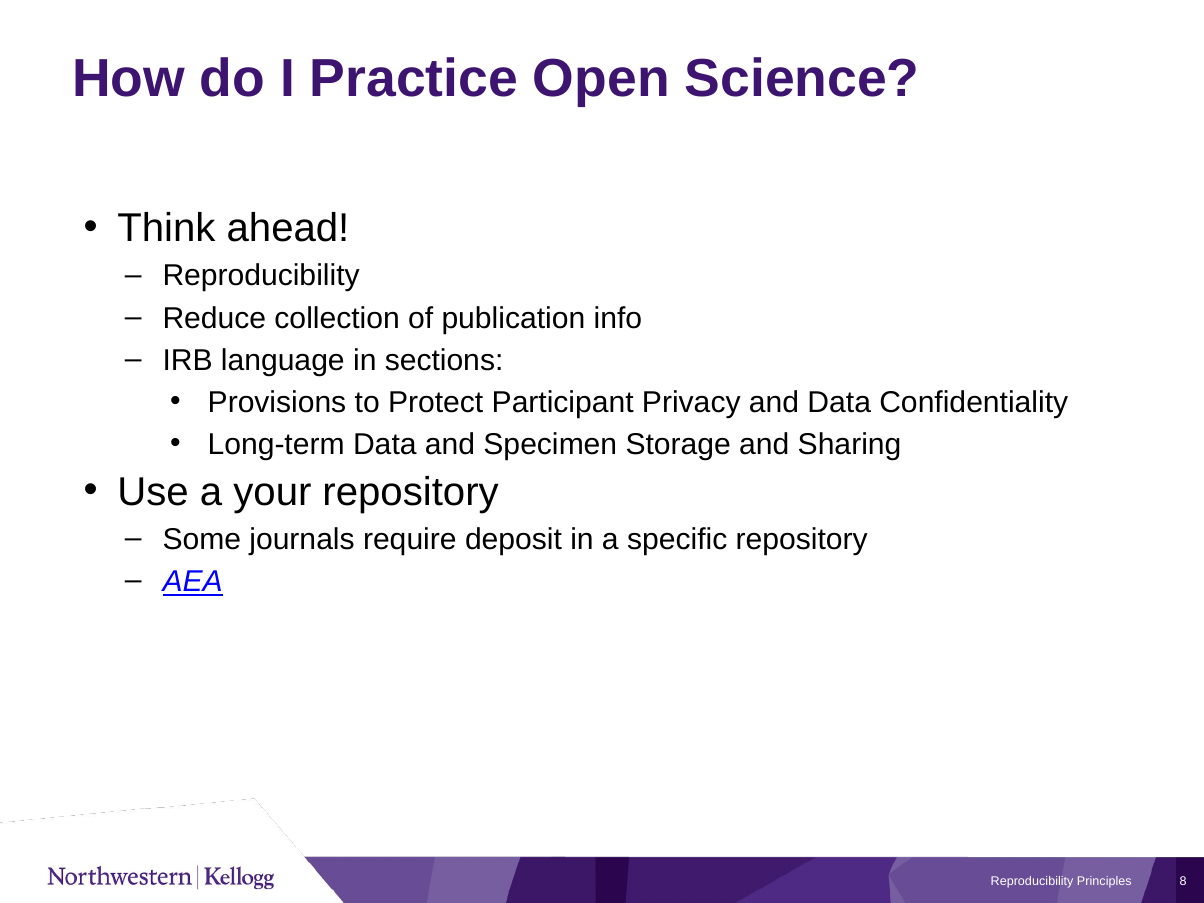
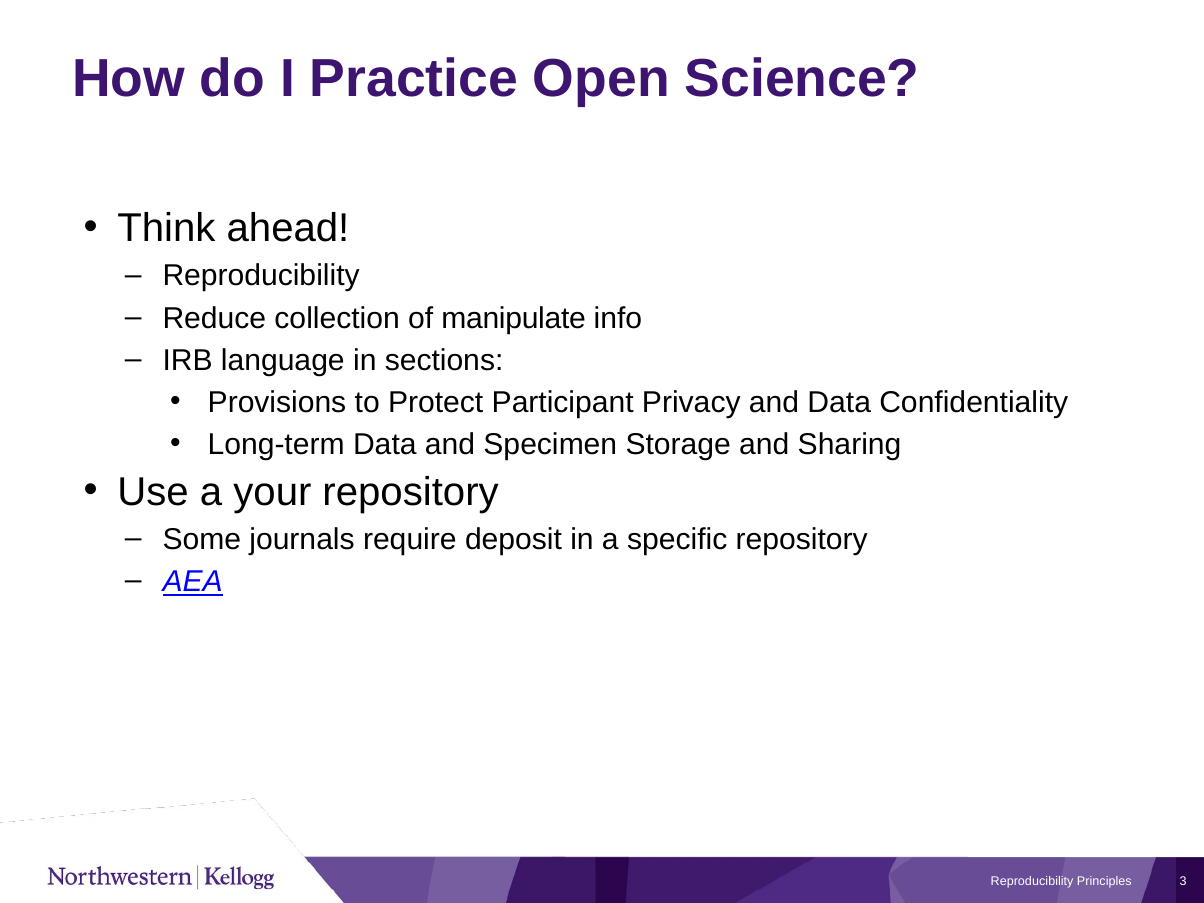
publication: publication -> manipulate (514, 318)
8: 8 -> 3 (1183, 882)
